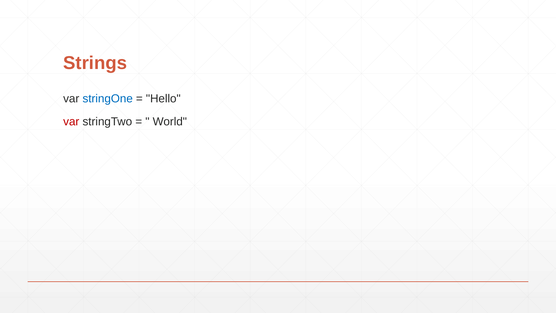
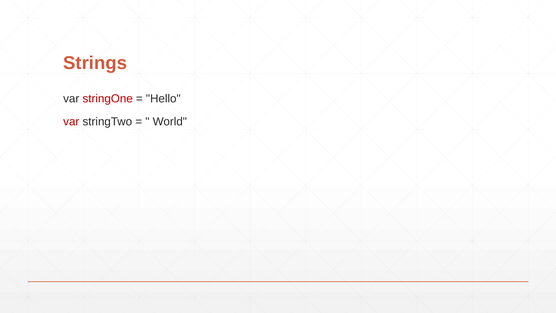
stringOne colour: blue -> red (108, 99)
